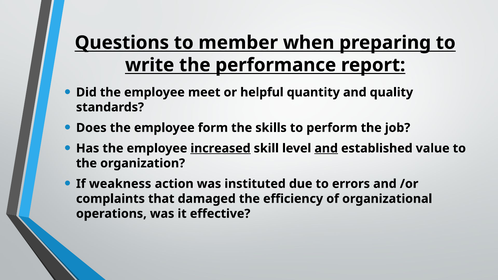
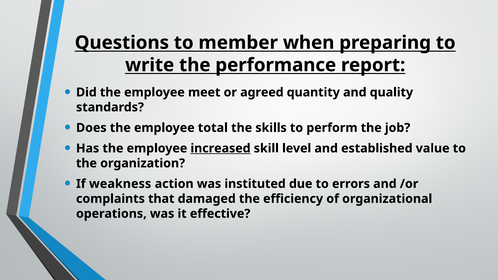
helpful: helpful -> agreed (262, 92)
form: form -> total (213, 128)
and underline: present -> none (326, 148)
